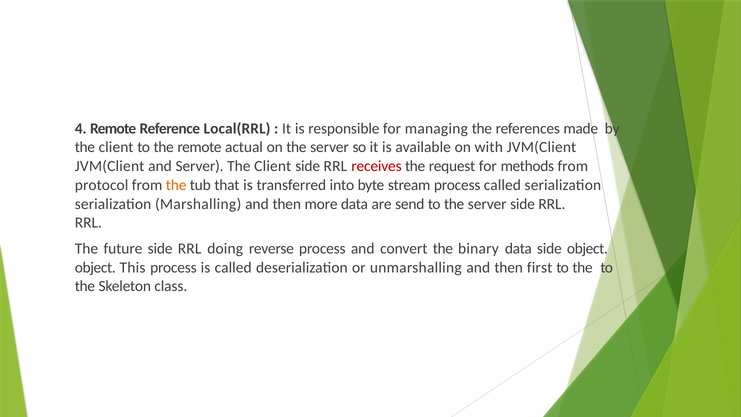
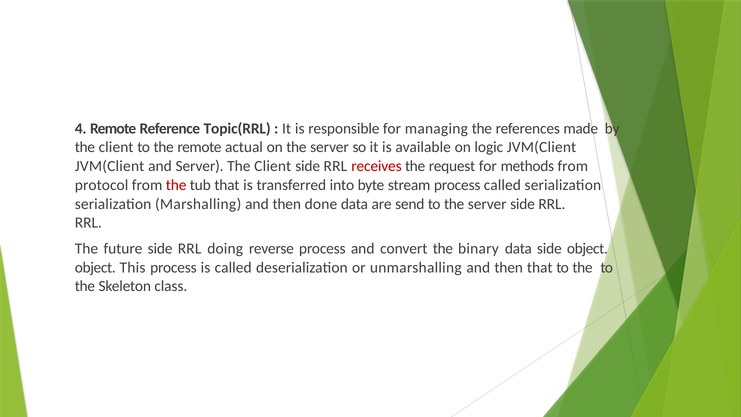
Local(RRL: Local(RRL -> Topic(RRL (237, 128)
with: with -> logic (489, 147)
the colour: orange -> red (176, 185)
more: more -> done (321, 204)
then first: first -> that (540, 267)
